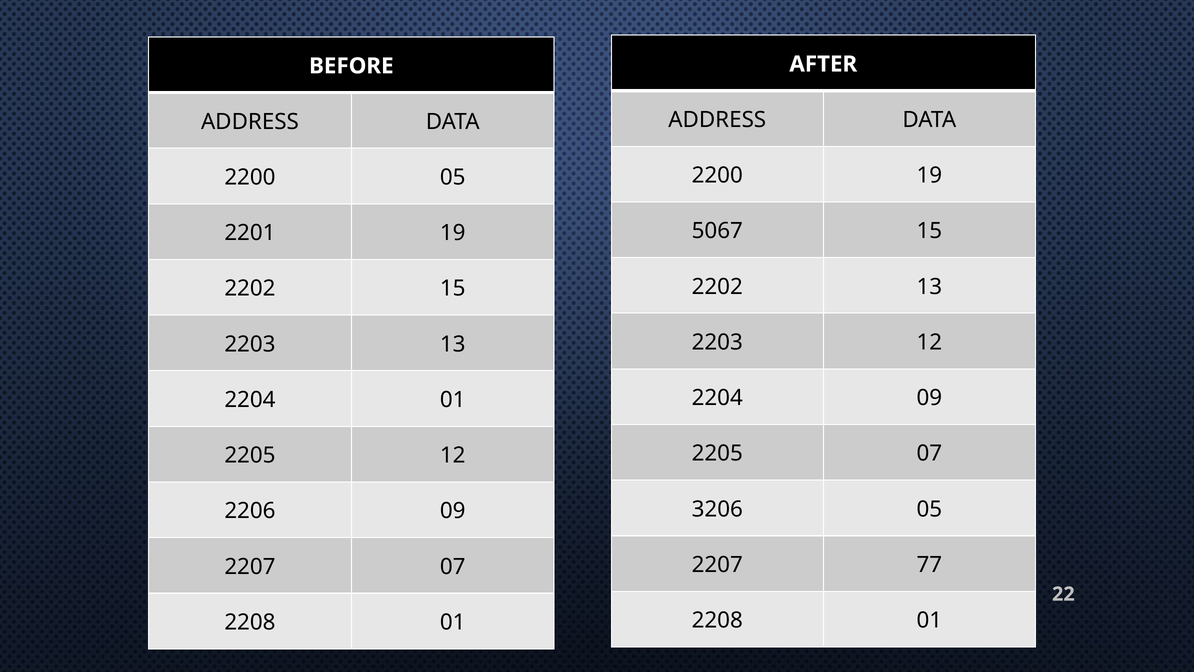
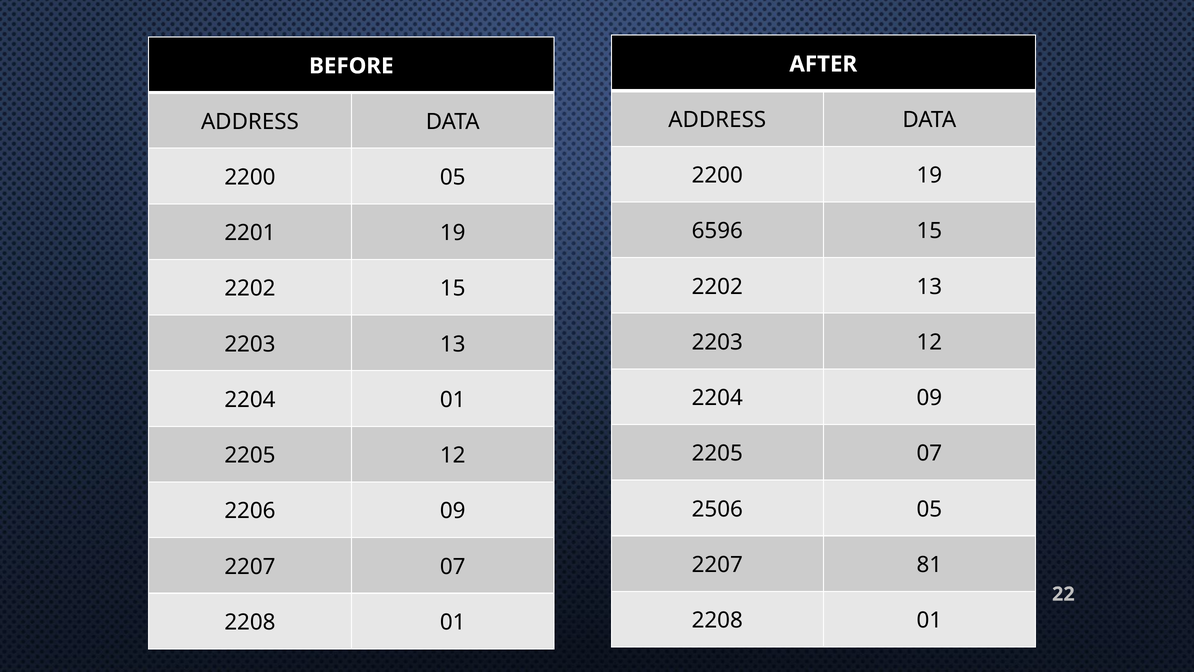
5067: 5067 -> 6596 (717, 231)
3206: 3206 -> 2506 (717, 509)
77: 77 -> 81 (929, 564)
